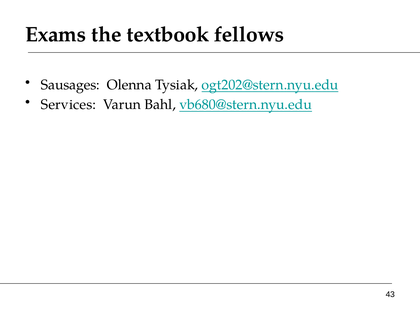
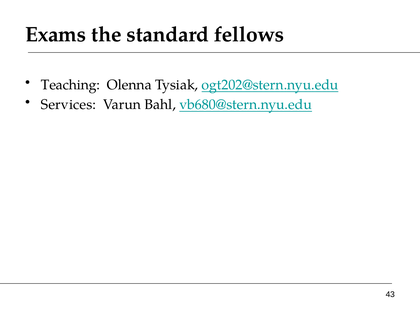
textbook: textbook -> standard (168, 35)
Sausages: Sausages -> Teaching (70, 85)
